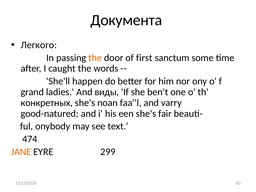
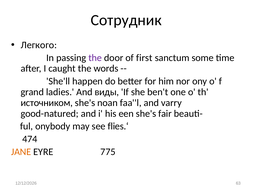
Документа: Документа -> Сотрудник (126, 20)
the colour: orange -> purple (95, 58)
конкретных: конкретных -> источником (47, 103)
text.‘: text.‘ -> flies.‘ (118, 126)
299: 299 -> 775 (108, 152)
